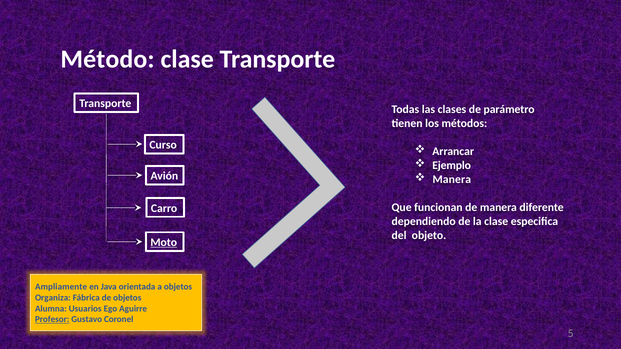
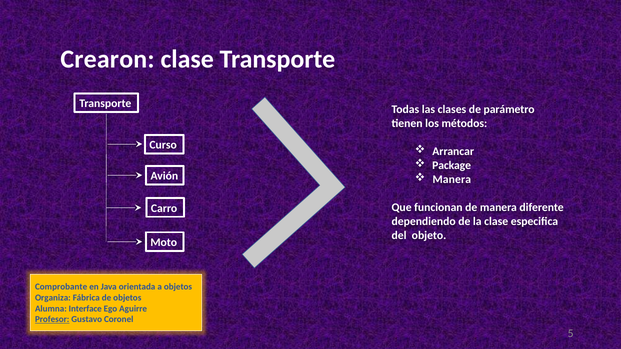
Método: Método -> Crearon (107, 59)
Ejemplo: Ejemplo -> Package (452, 166)
Moto underline: present -> none (164, 243)
Ampliamente: Ampliamente -> Comprobante (61, 287)
Usuarios: Usuarios -> Interface (85, 309)
